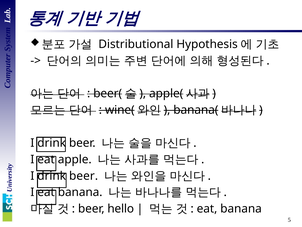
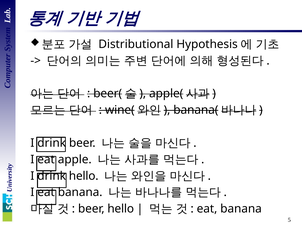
beer: beer -> hello (84, 175)
